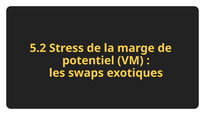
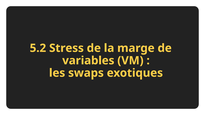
potentiel: potentiel -> variables (88, 61)
